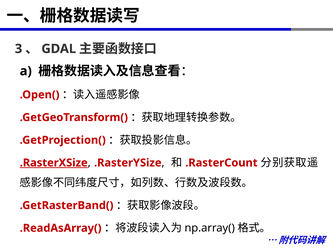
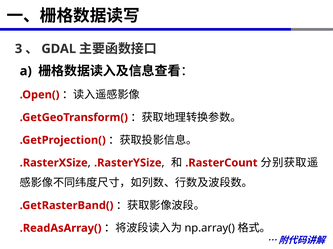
.RasterXSize underline: present -> none (54, 163)
